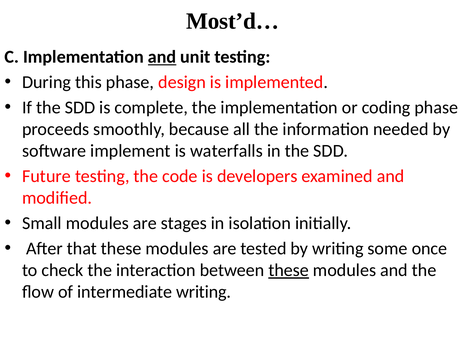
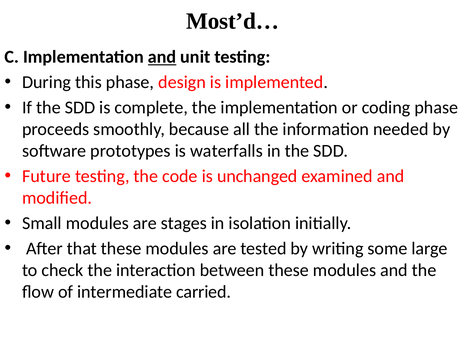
implement: implement -> prototypes (130, 151)
developers: developers -> unchanged (257, 176)
once: once -> large (430, 248)
these underline: present -> none (289, 270)
intermediate writing: writing -> carried (204, 292)
